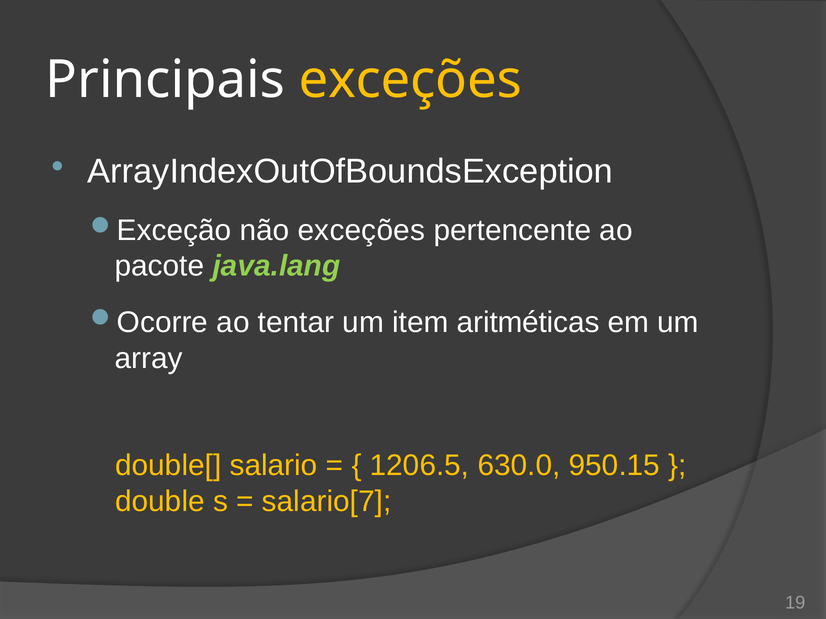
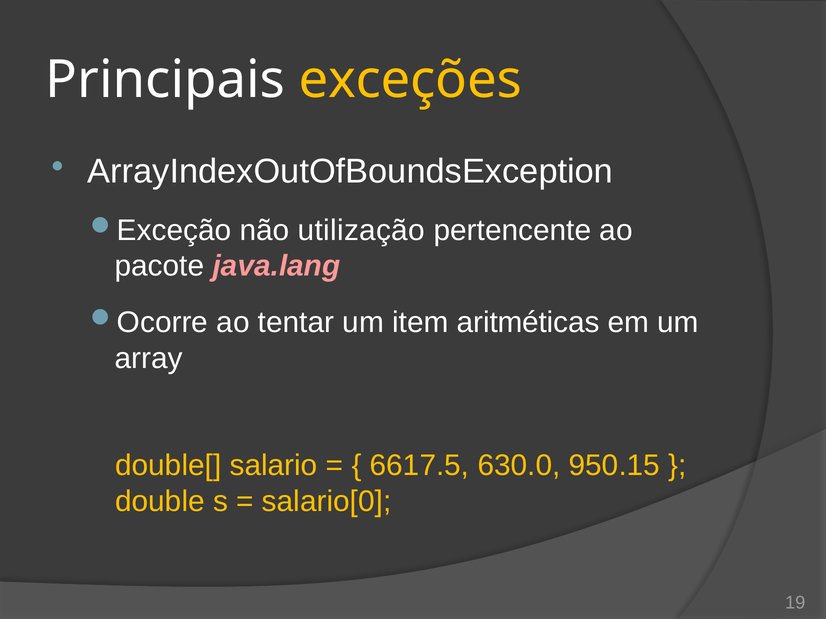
não exceções: exceções -> utilização (361, 231)
java.lang colour: light green -> pink (276, 266)
1206.5: 1206.5 -> 6617.5 (419, 466)
salario[7: salario[7 -> salario[0 (327, 502)
